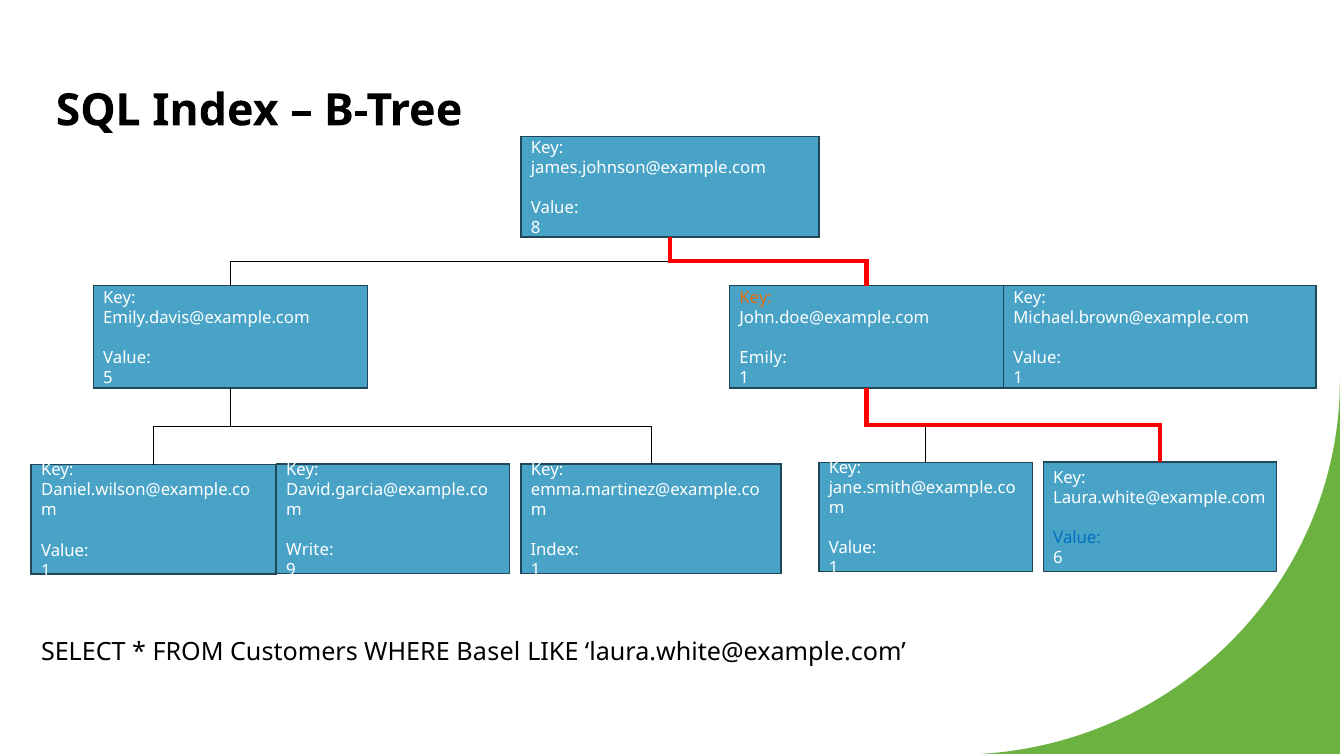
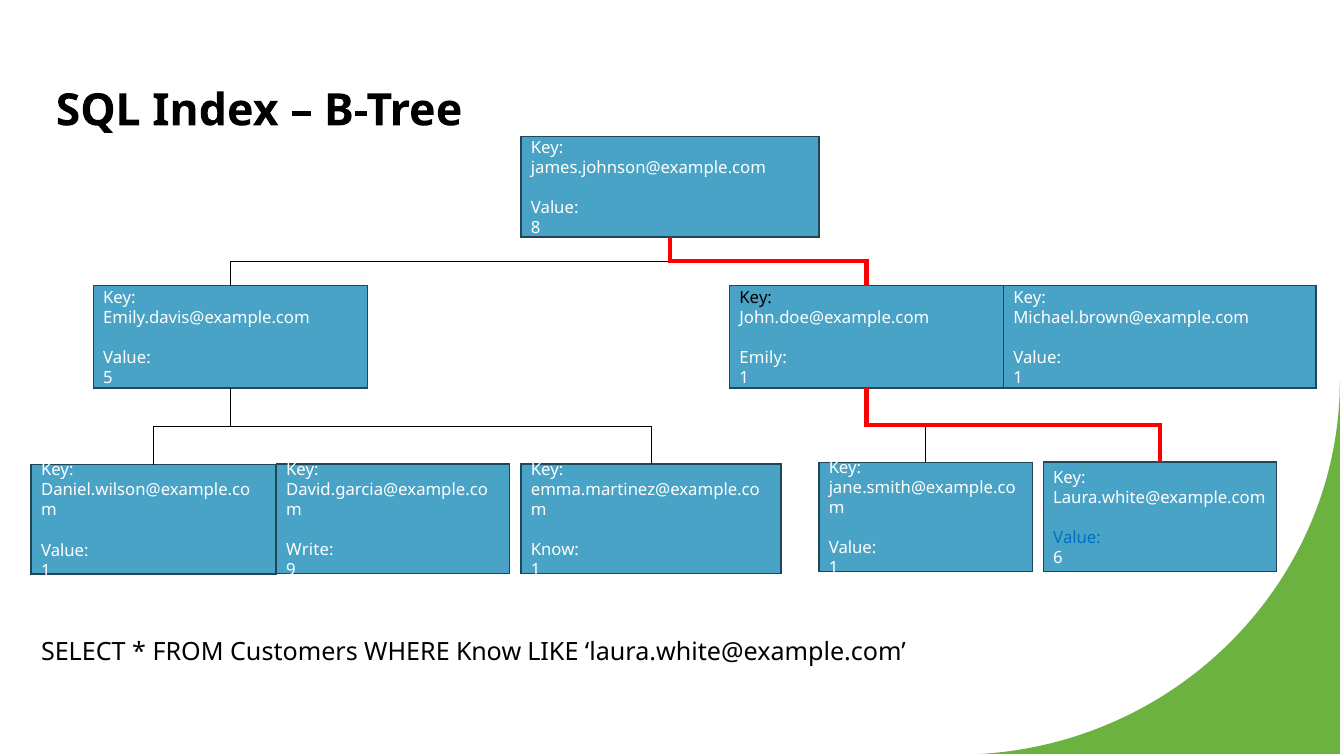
Key colour: orange -> black (756, 298)
Index: Index -> Know (555, 550)
WHERE Basel: Basel -> Know (489, 652)
